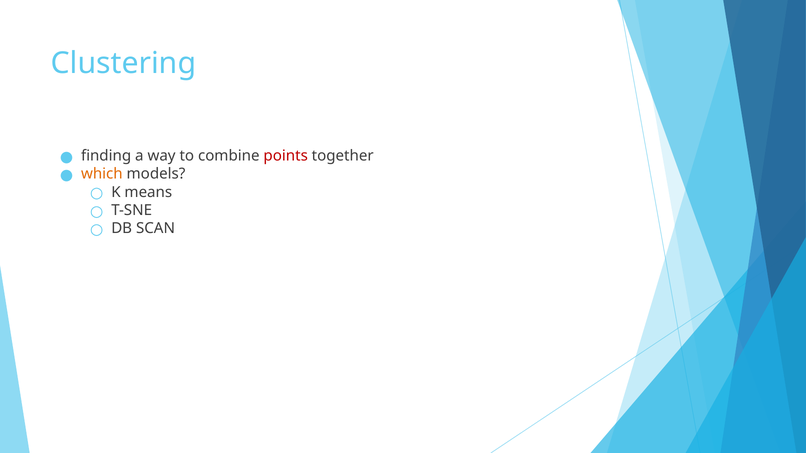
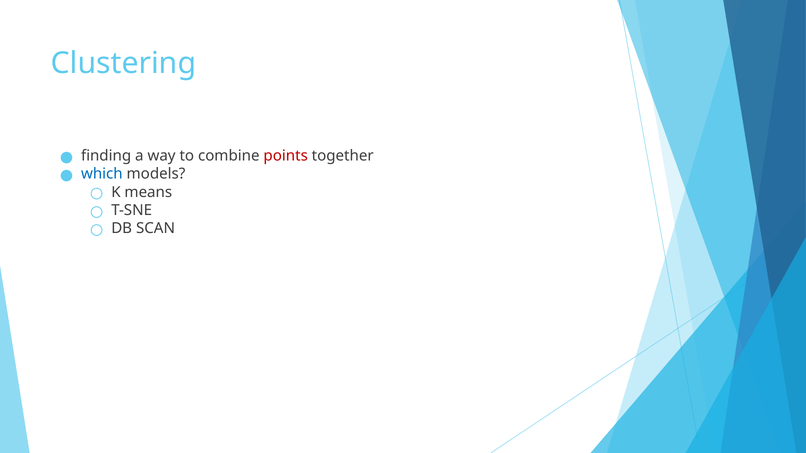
which colour: orange -> blue (102, 174)
